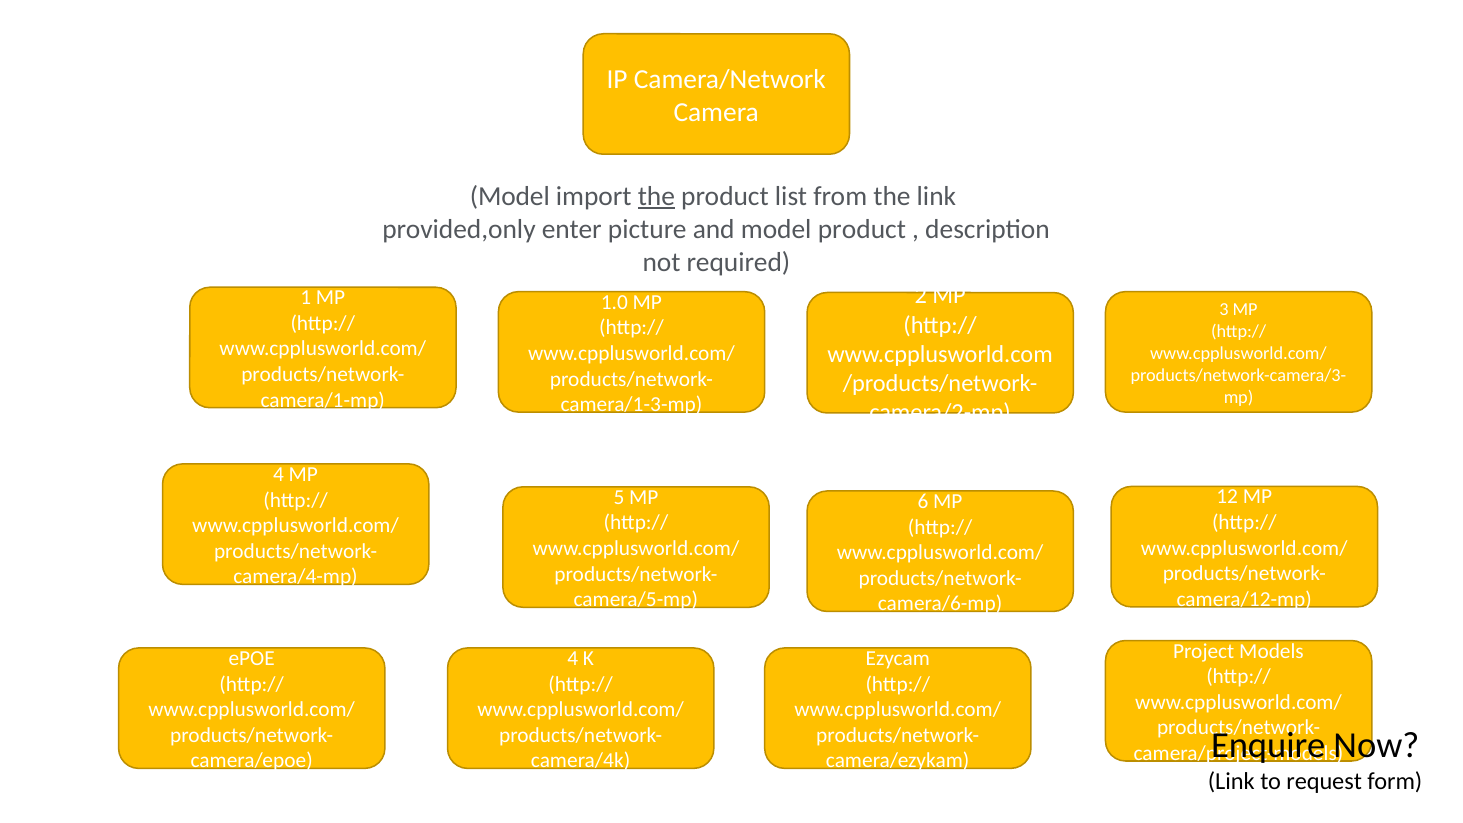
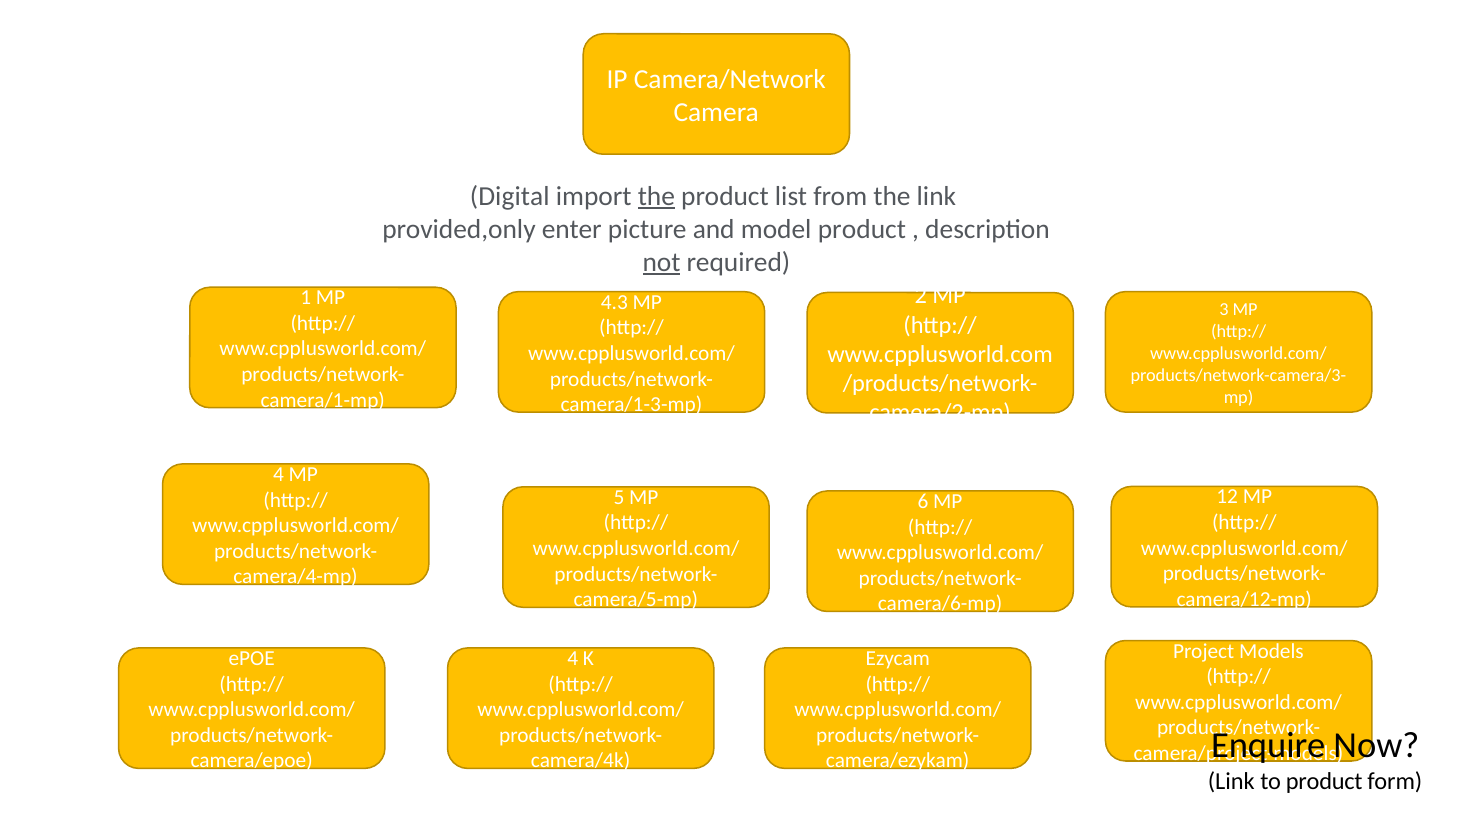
Model: Model -> Digital (510, 196)
not underline: none -> present (661, 262)
1.0: 1.0 -> 4.3 (614, 302)
to request: request -> product (1324, 781)
